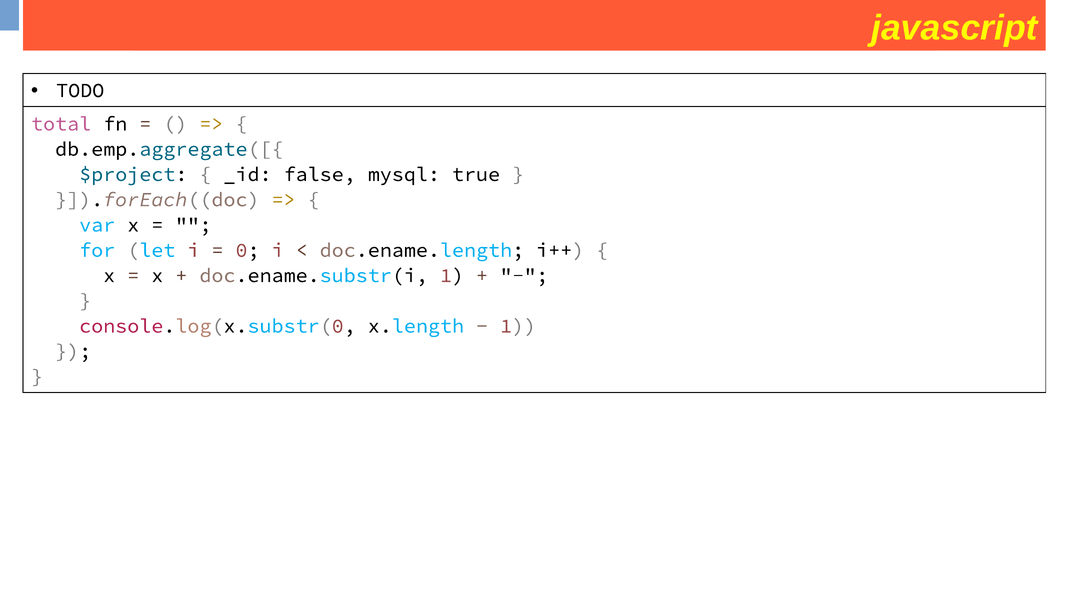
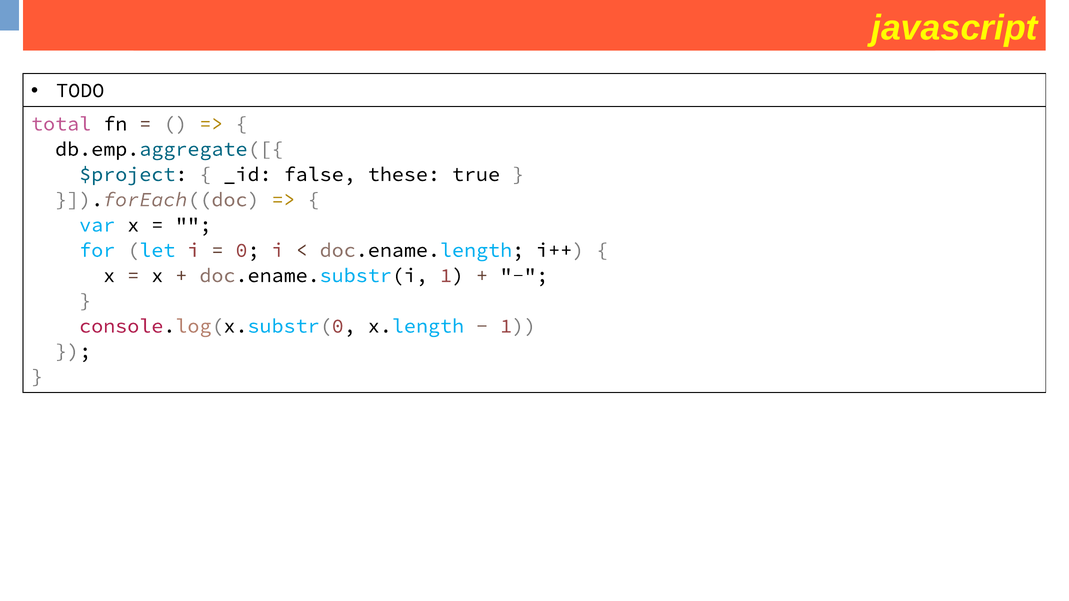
mysql: mysql -> these (404, 174)
